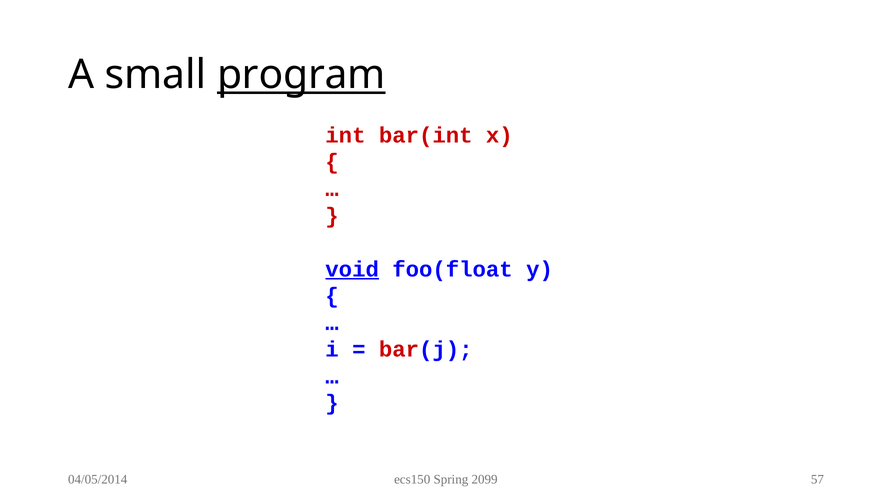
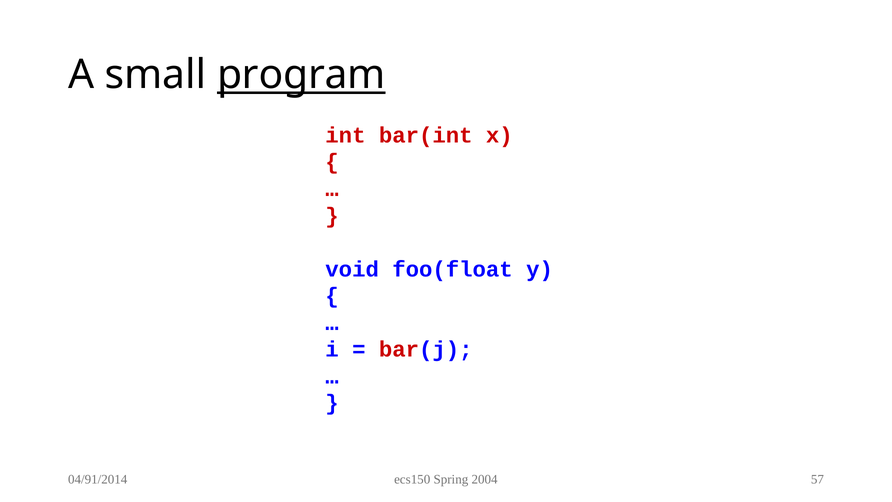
void underline: present -> none (352, 269)
04/05/2014: 04/05/2014 -> 04/91/2014 (98, 479)
2099: 2099 -> 2004 (485, 479)
